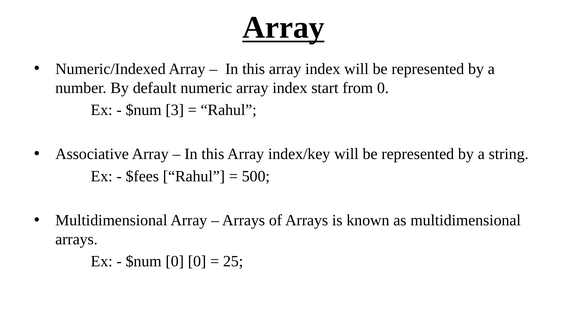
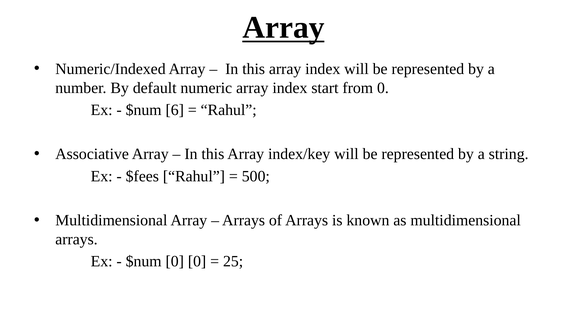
3: 3 -> 6 (175, 110)
